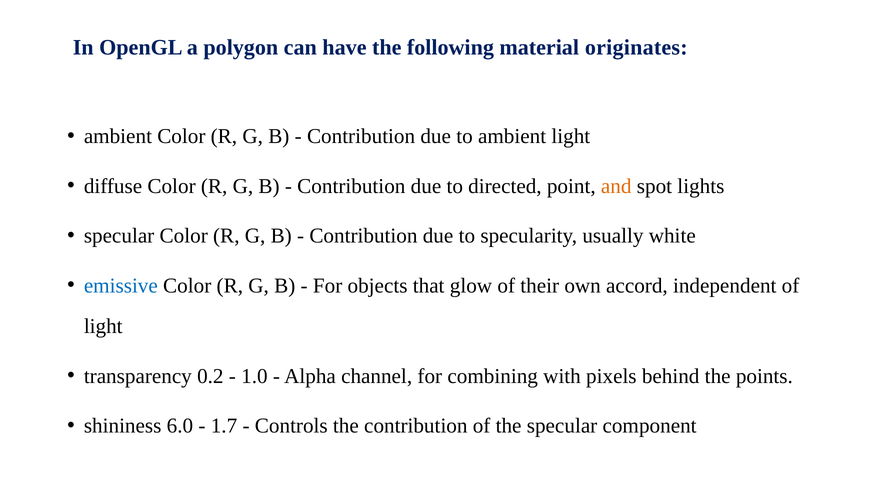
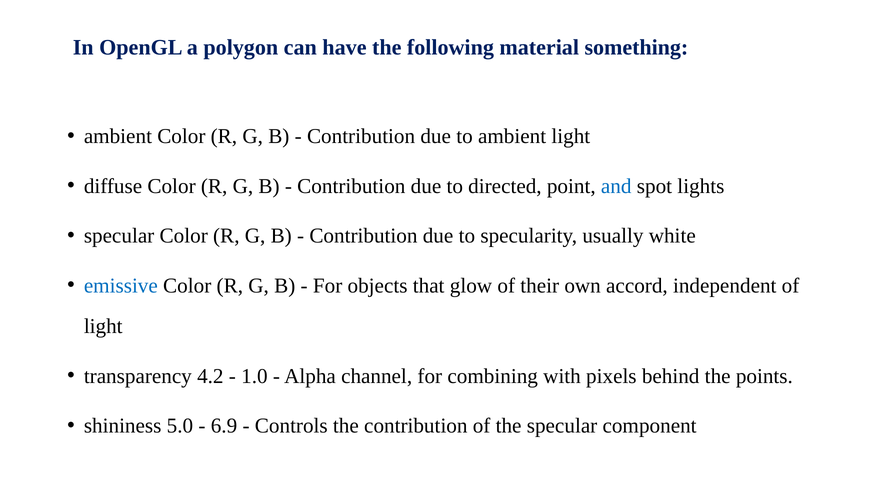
originates: originates -> something (636, 47)
and colour: orange -> blue (616, 186)
0.2: 0.2 -> 4.2 (210, 376)
6.0: 6.0 -> 5.0 (180, 426)
1.7: 1.7 -> 6.9 (224, 426)
